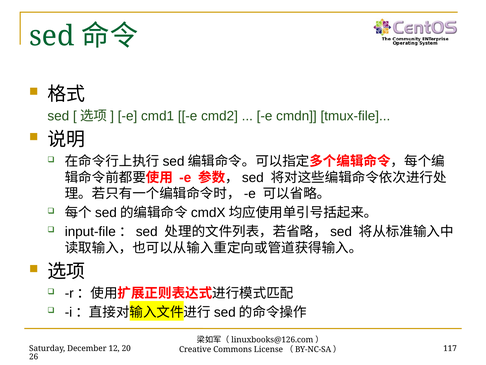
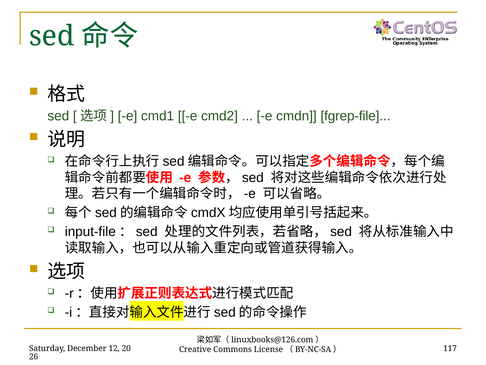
tmux-file: tmux-file -> fgrep-file (355, 116)
